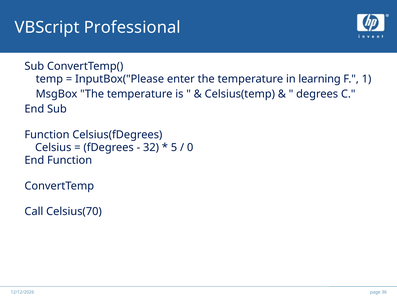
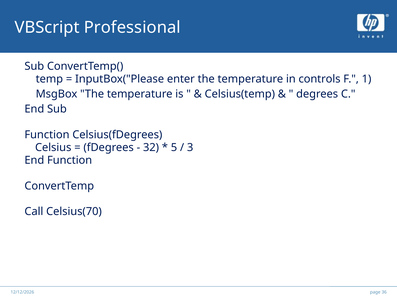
learning: learning -> controls (320, 79)
0: 0 -> 3 (190, 147)
